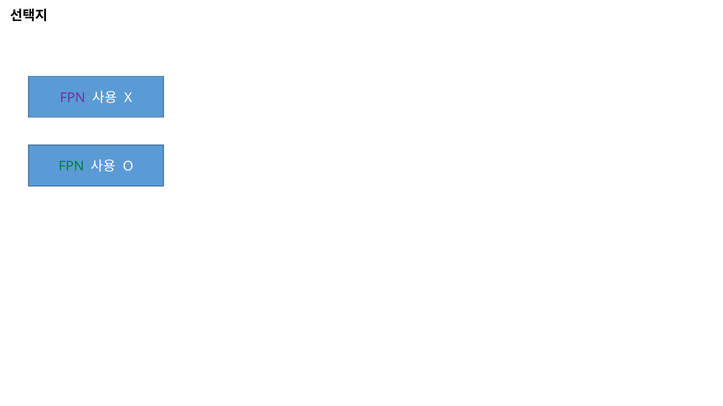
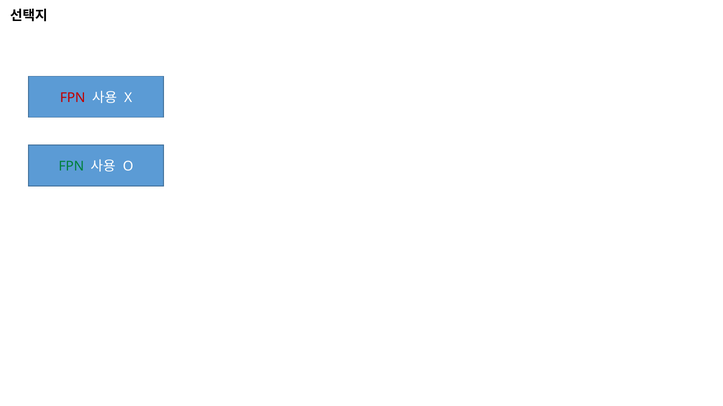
FPN colour: purple -> red (73, 98)
